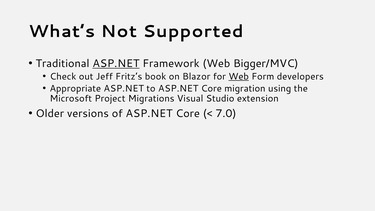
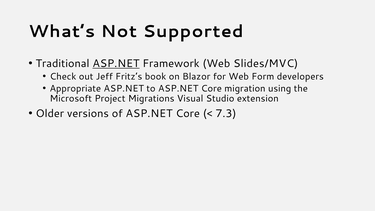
Bigger/MVC: Bigger/MVC -> Slides/MVC (266, 63)
Web underline: present -> none (239, 76)
7.0: 7.0 -> 7.3 (226, 113)
